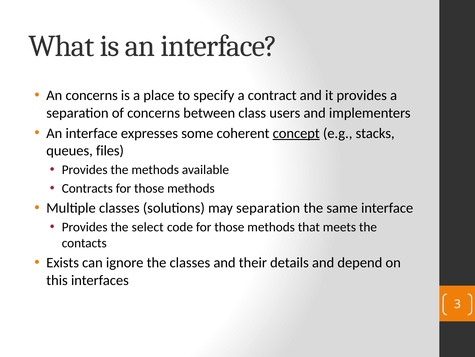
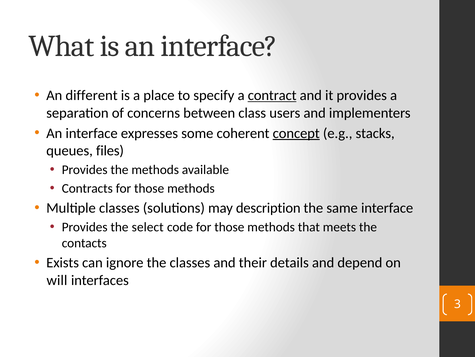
An concerns: concerns -> different (92, 95)
contract underline: none -> present (272, 95)
may separation: separation -> description (268, 208)
this: this -> will (57, 280)
